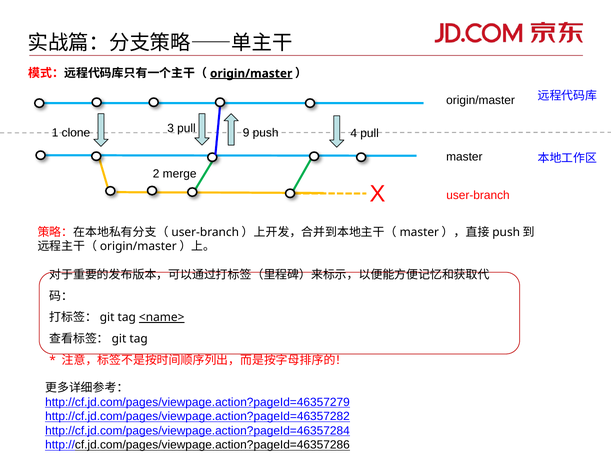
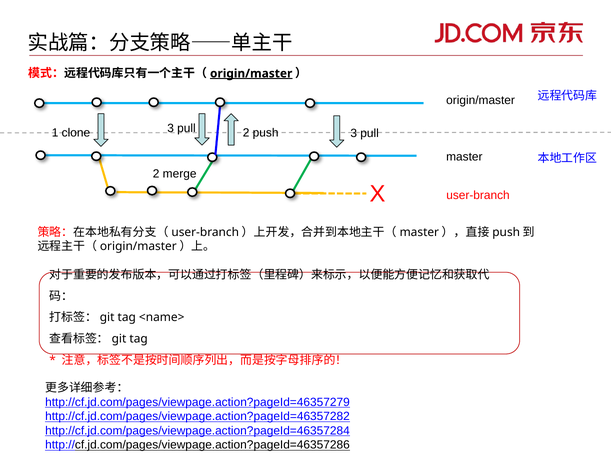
pull 9: 9 -> 2 (246, 133)
push 4: 4 -> 3 (354, 133)
<name> underline: present -> none (162, 318)
